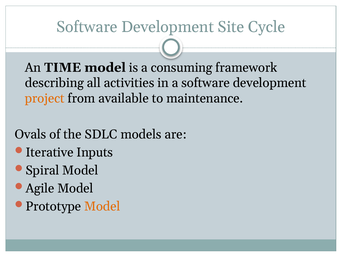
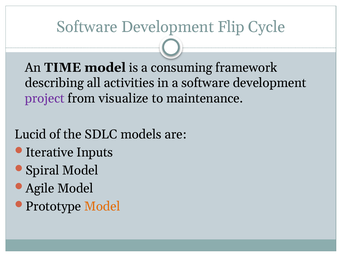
Site: Site -> Flip (231, 27)
project colour: orange -> purple (45, 98)
available: available -> visualize (124, 98)
Ovals: Ovals -> Lucid (30, 134)
